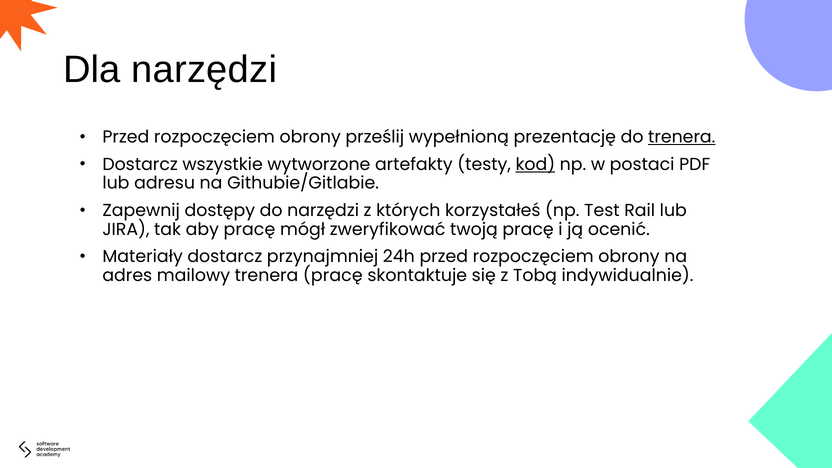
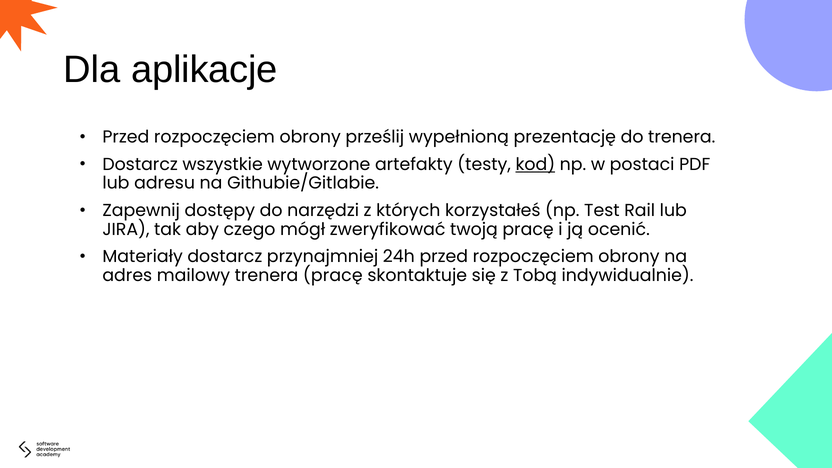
Dla narzędzi: narzędzi -> aplikacje (204, 70)
trenera underline: present -> none (682, 137)
aby pracę: pracę -> czego (249, 229)
